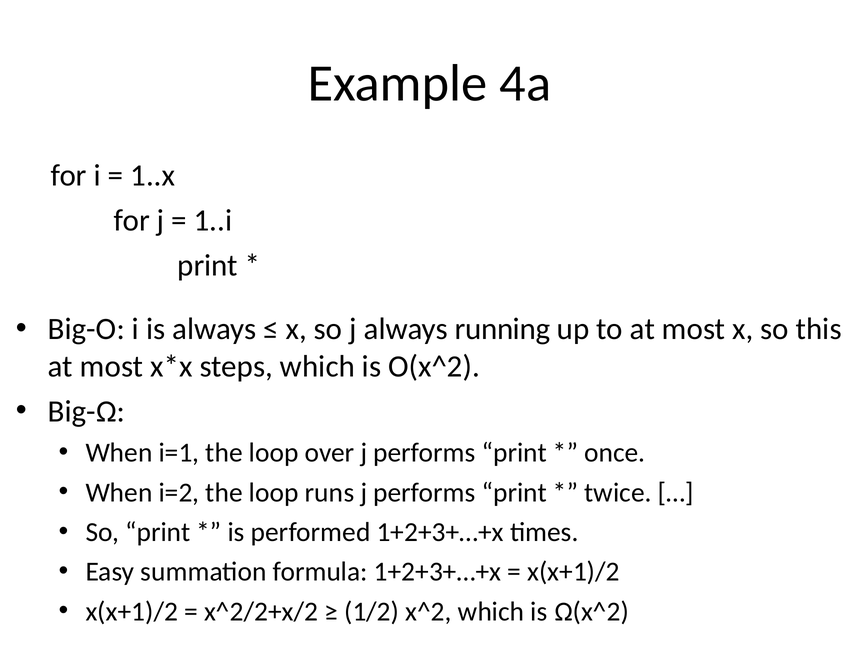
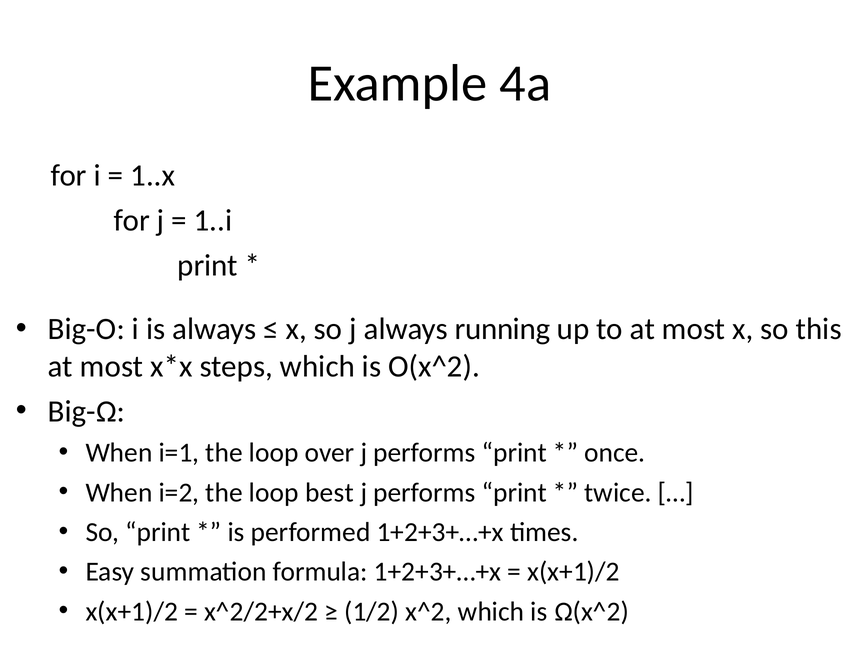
runs: runs -> best (329, 492)
